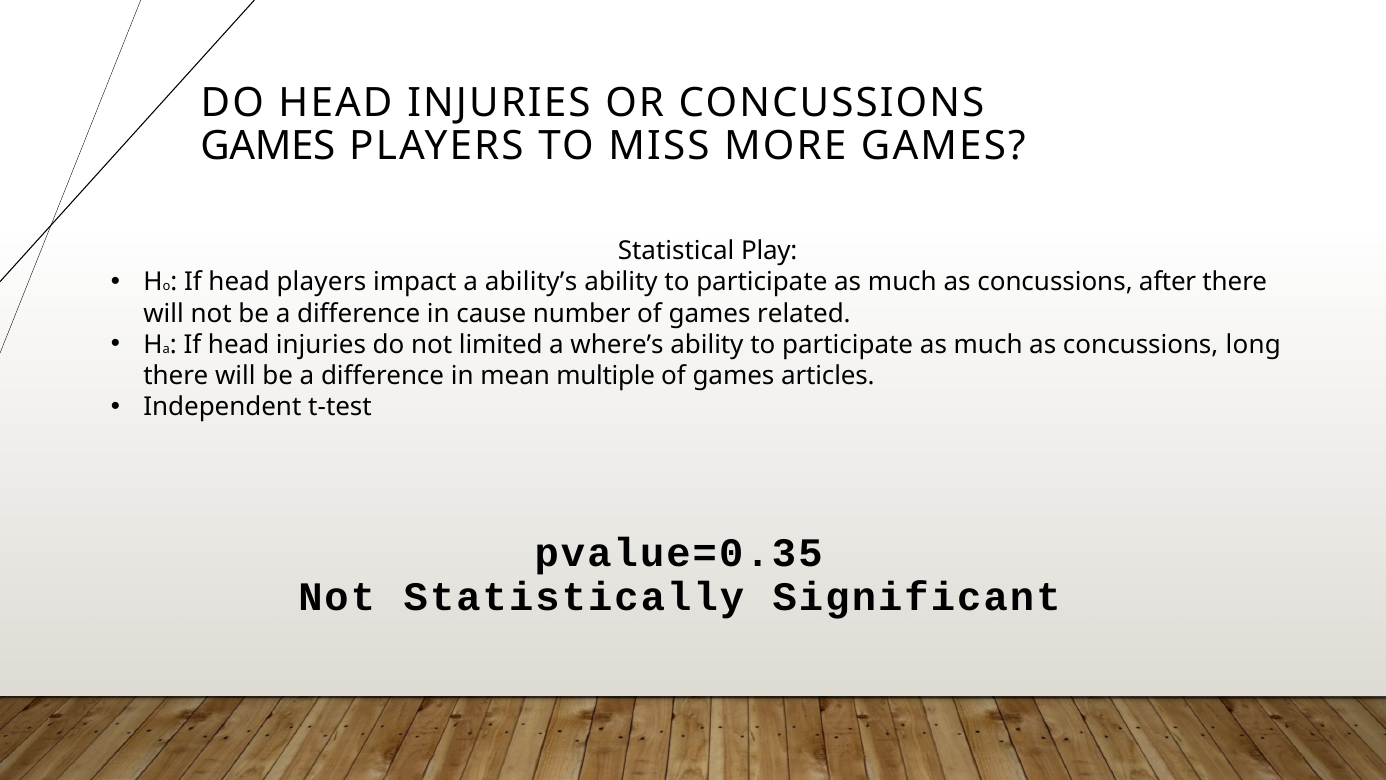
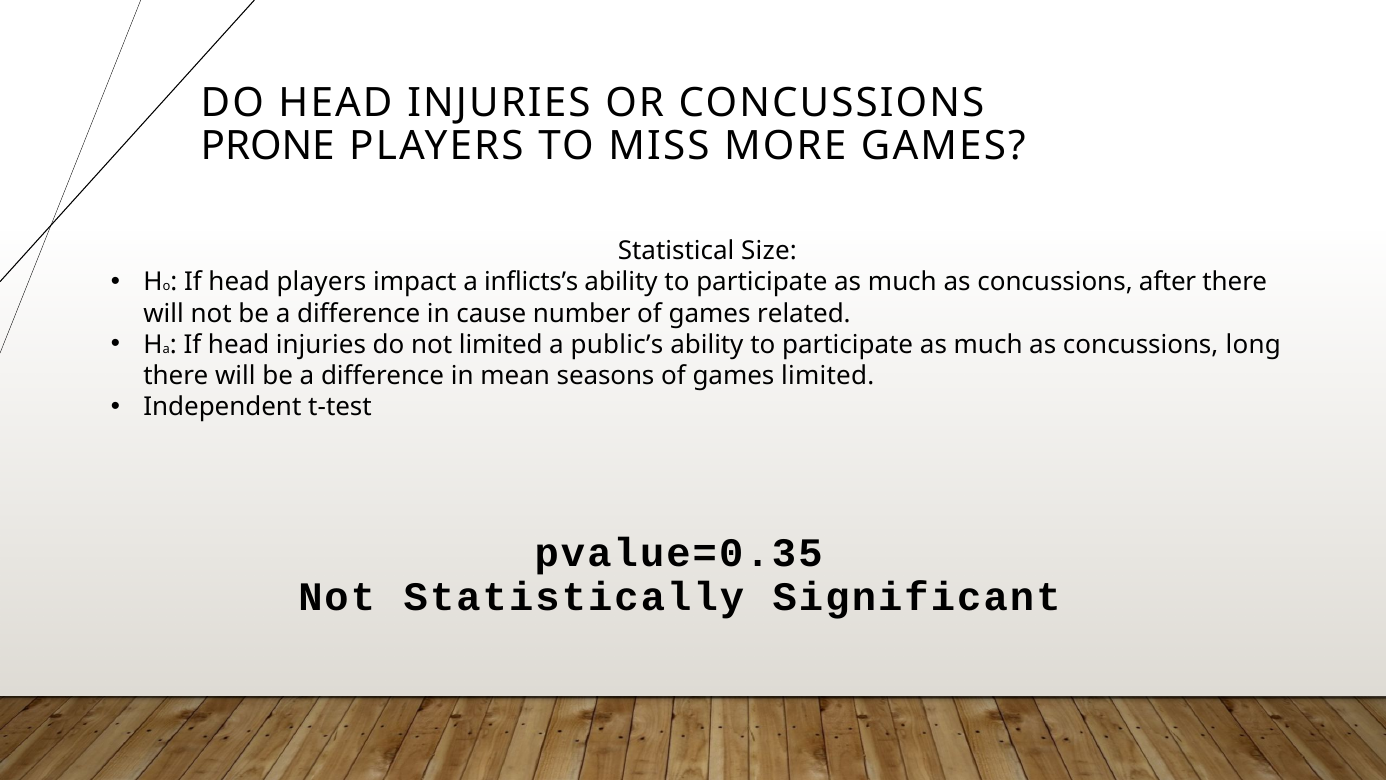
GAMES: GAMES -> PRONE (268, 146)
Play: Play -> Size (769, 251)
ability’s: ability’s -> inflicts’s (531, 282)
where’s: where’s -> public’s (617, 344)
multiple: multiple -> seasons (606, 376)
games articles: articles -> limited (828, 376)
